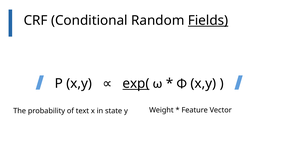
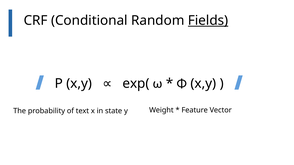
exp( underline: present -> none (136, 84)
